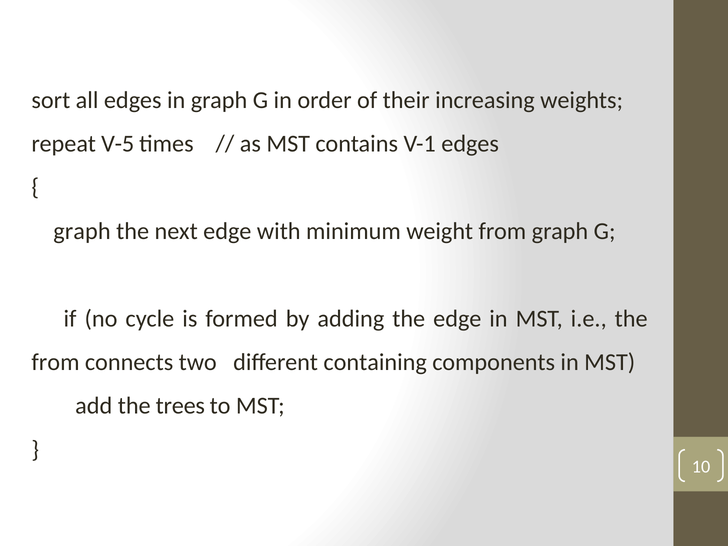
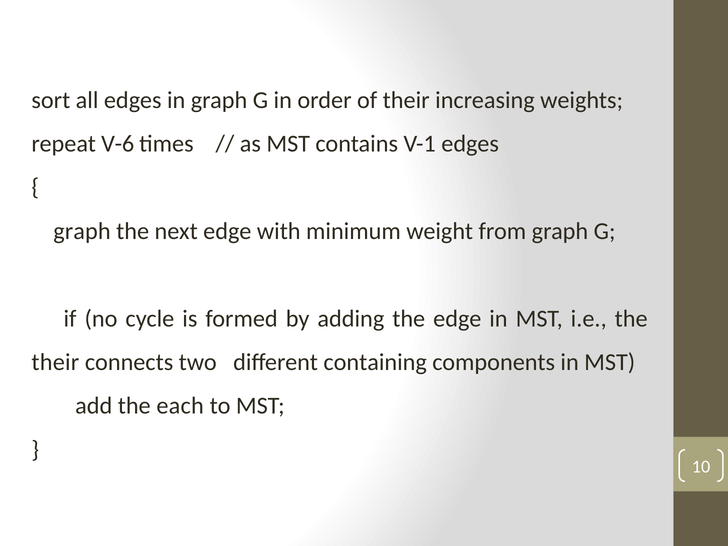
V-5: V-5 -> V-6 (118, 144)
from: from -> their (55, 362)
trees: trees -> each (180, 406)
